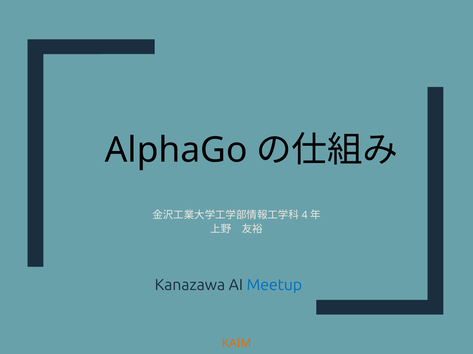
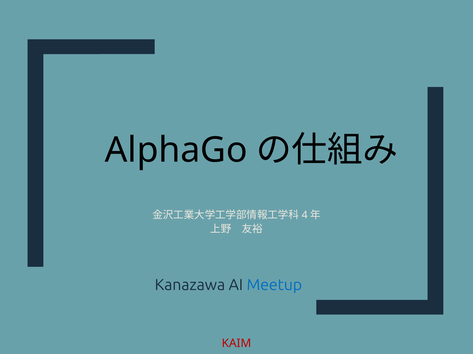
KAIM colour: orange -> red (236, 344)
